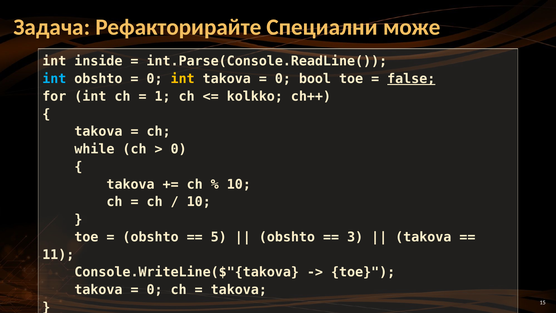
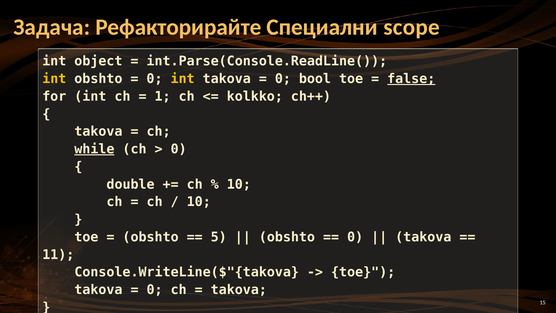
може: може -> scope (412, 27)
inside: inside -> object (98, 61)
int colour: light blue -> yellow (54, 79)
while underline: none -> present (94, 149)
takova: takova -> double (131, 184)
3: 3 -> 0 (355, 237)
